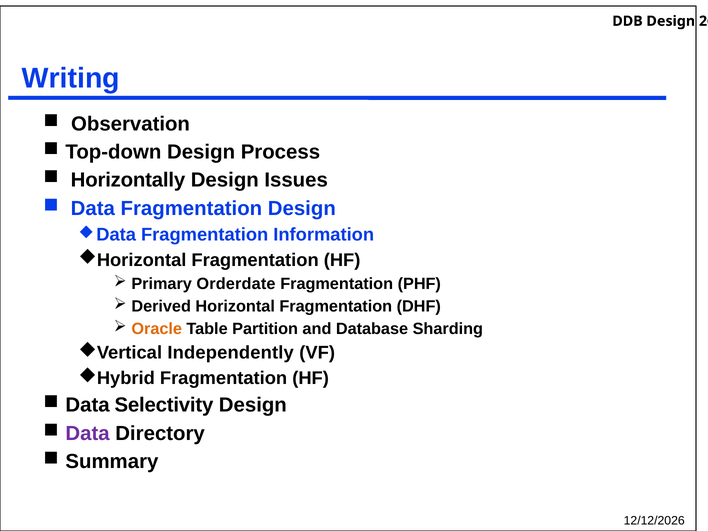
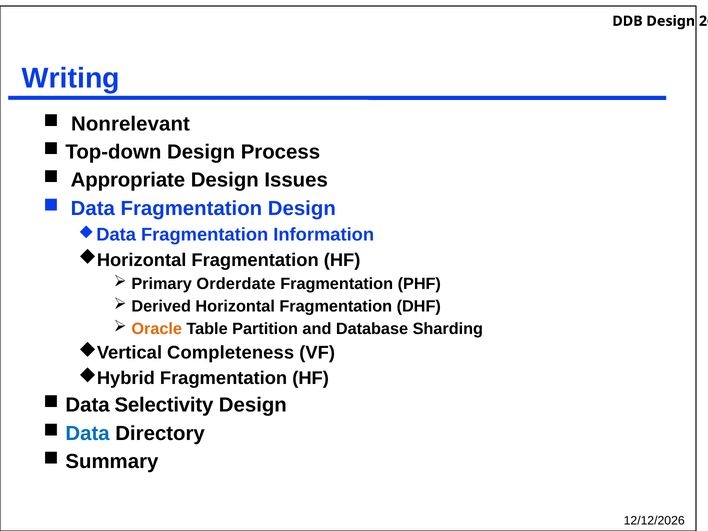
Observation: Observation -> Nonrelevant (130, 124)
Horizontally: Horizontally -> Appropriate (128, 180)
Independently: Independently -> Completeness (231, 353)
Data colour: purple -> blue (88, 433)
